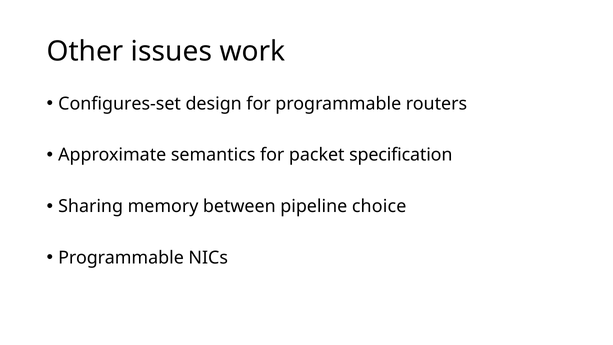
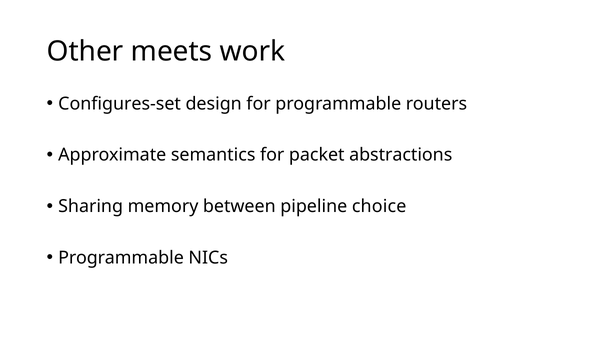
issues: issues -> meets (172, 51)
specification: specification -> abstractions (401, 155)
